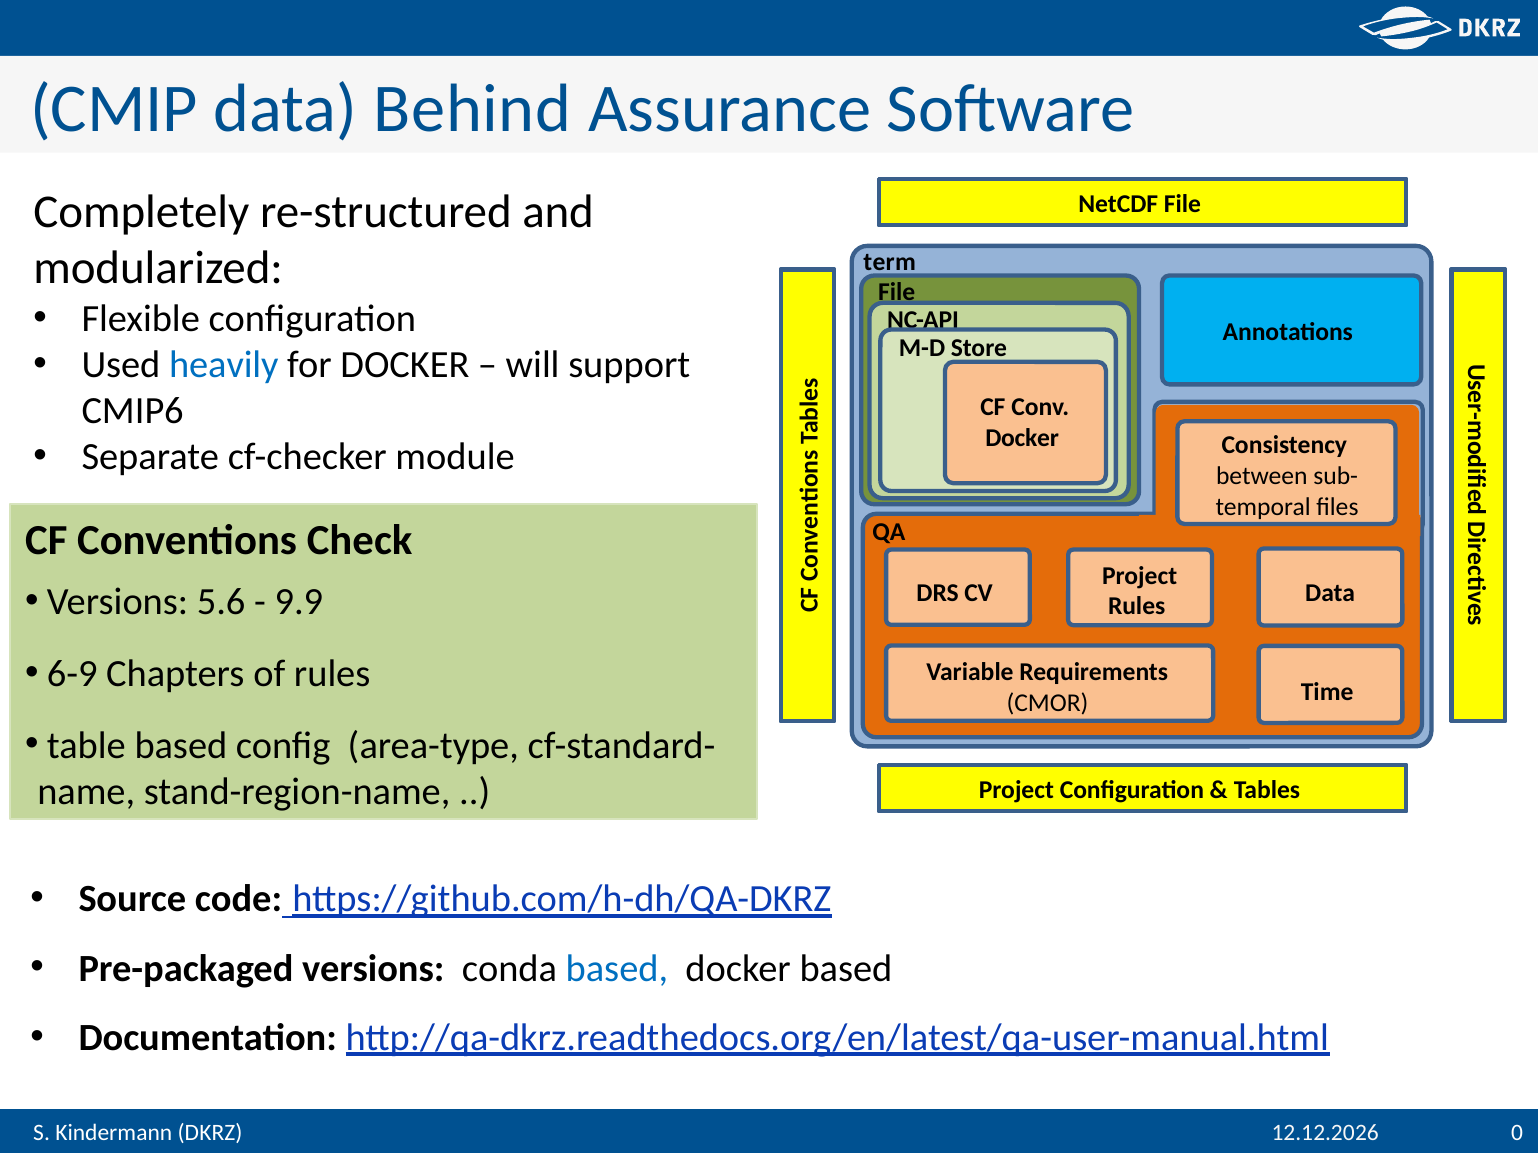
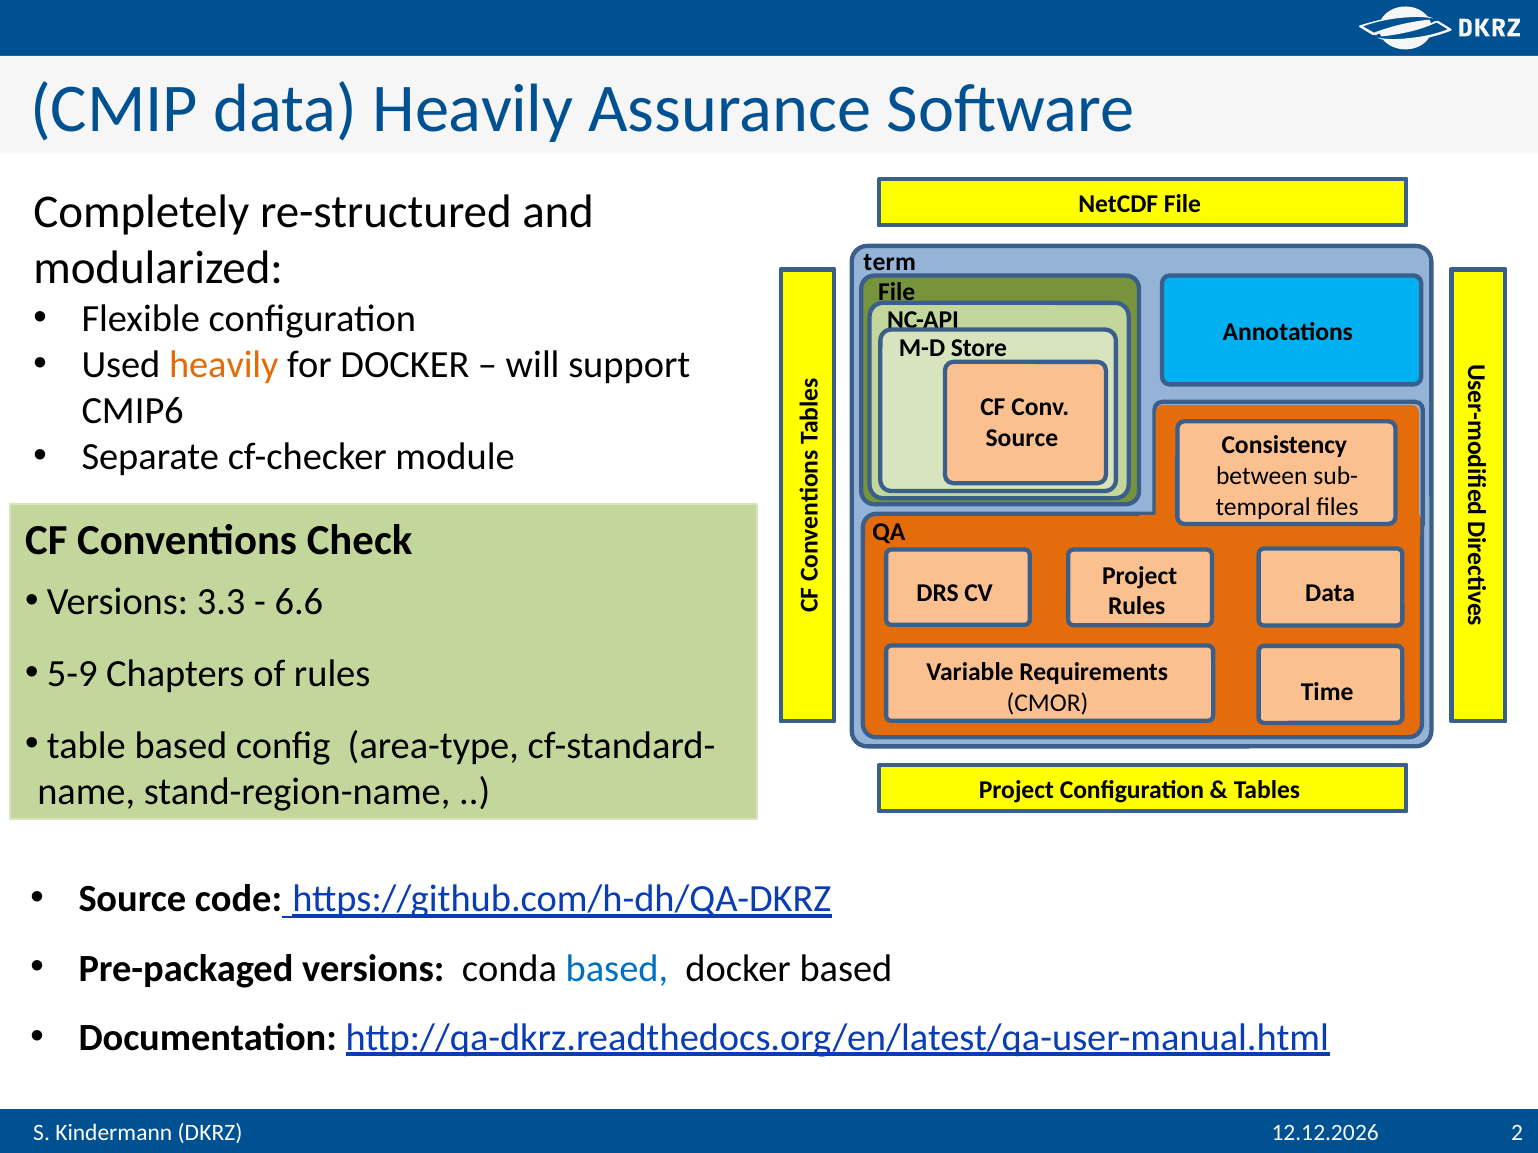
data Behind: Behind -> Heavily (473, 109)
heavily colour: blue -> orange (224, 365)
Docker: Docker -> Source (1022, 438)
5.6: 5.6 -> 3.3 (221, 602)
9.9: 9.9 -> 6.6 (299, 602)
6-9: 6-9 -> 5-9 (72, 674)
0: 0 -> 2 (1517, 1133)
